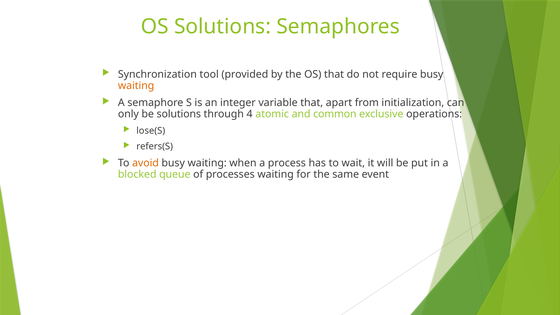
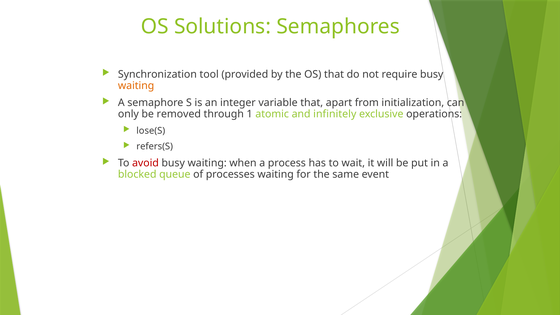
be solutions: solutions -> removed (179, 114)
4: 4 -> 1 (250, 114)
common: common -> infinitely (335, 114)
avoid colour: orange -> red (145, 163)
